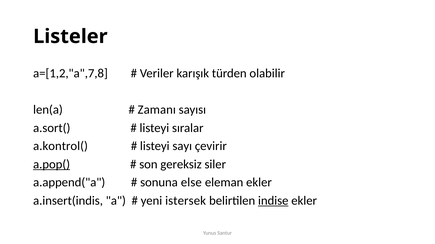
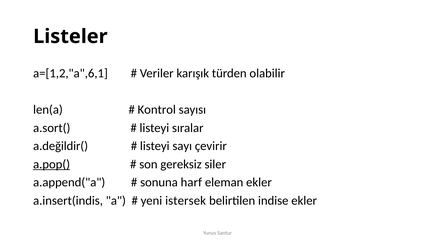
a=[1,2,"a",7,8: a=[1,2,"a",7,8 -> a=[1,2,"a",6,1 (70, 74)
Zamanı: Zamanı -> Kontrol (157, 110)
a.kontrol(: a.kontrol( -> a.değildir( (61, 147)
else: else -> harf (191, 183)
indise underline: present -> none (273, 201)
